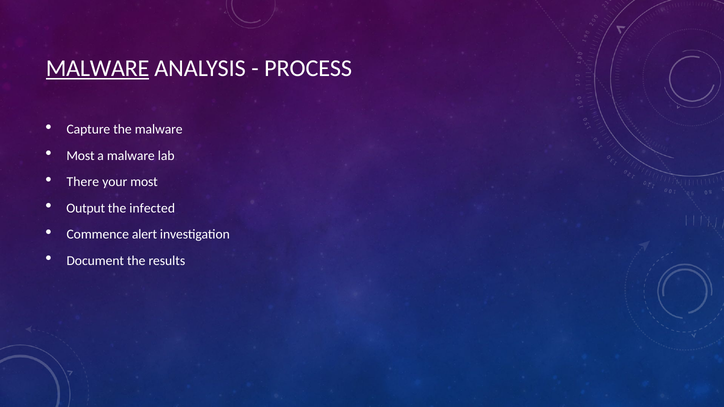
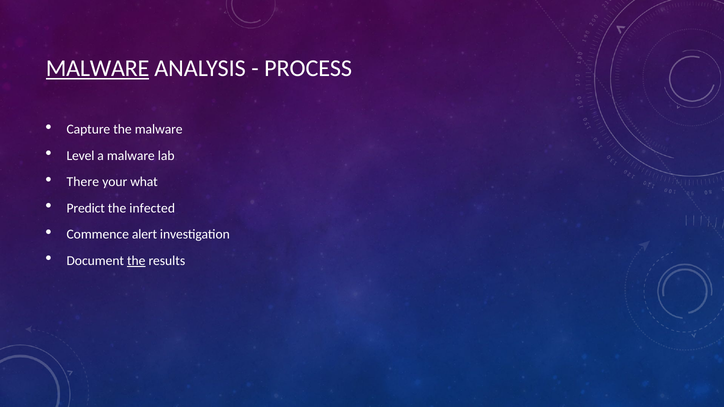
Most: Most -> Level (80, 156)
your most: most -> what (144, 182)
Output: Output -> Predict (86, 208)
the underline: none -> present (136, 261)
